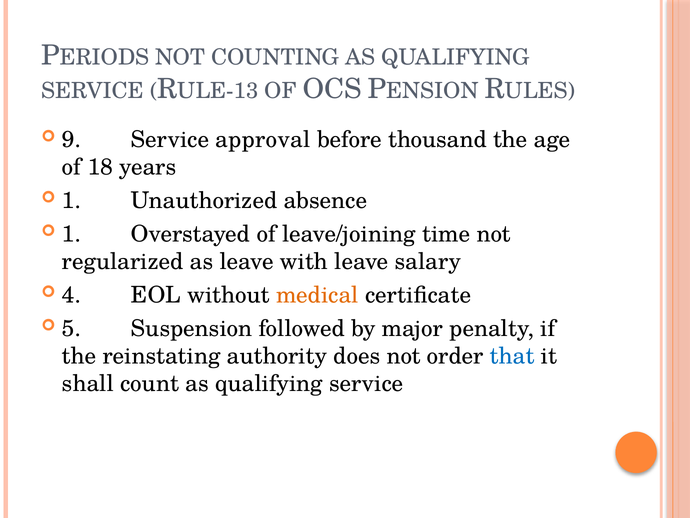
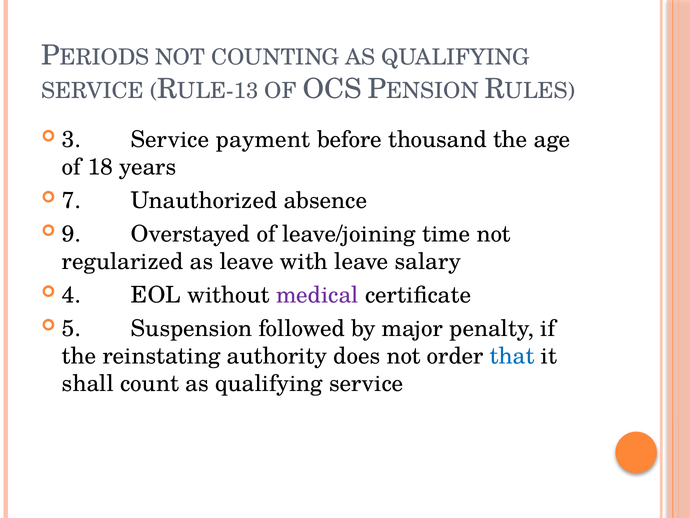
9: 9 -> 3 (71, 140)
approval: approval -> payment (263, 140)
1: 1 -> 7 (72, 201)
1: 1 -> 9 (72, 234)
medical colour: orange -> purple (317, 295)
